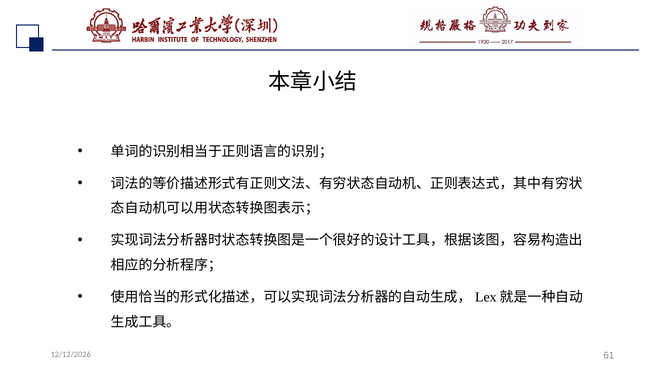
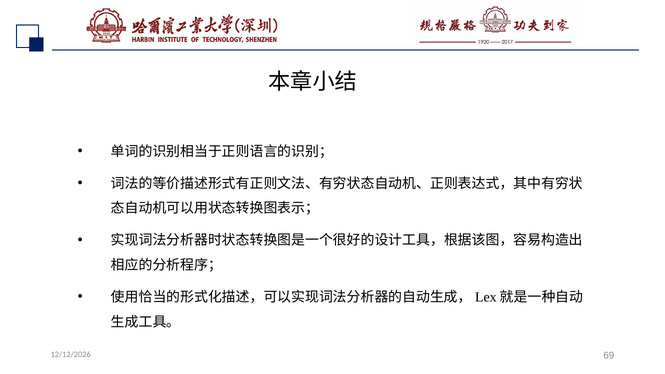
61: 61 -> 69 (609, 356)
